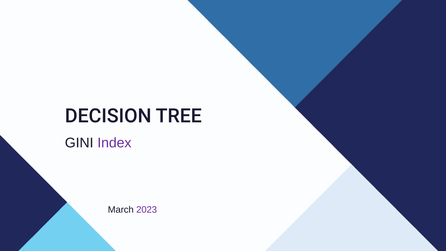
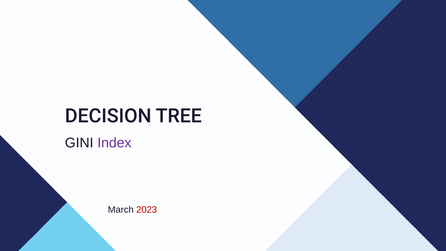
2023 colour: purple -> red (147, 210)
